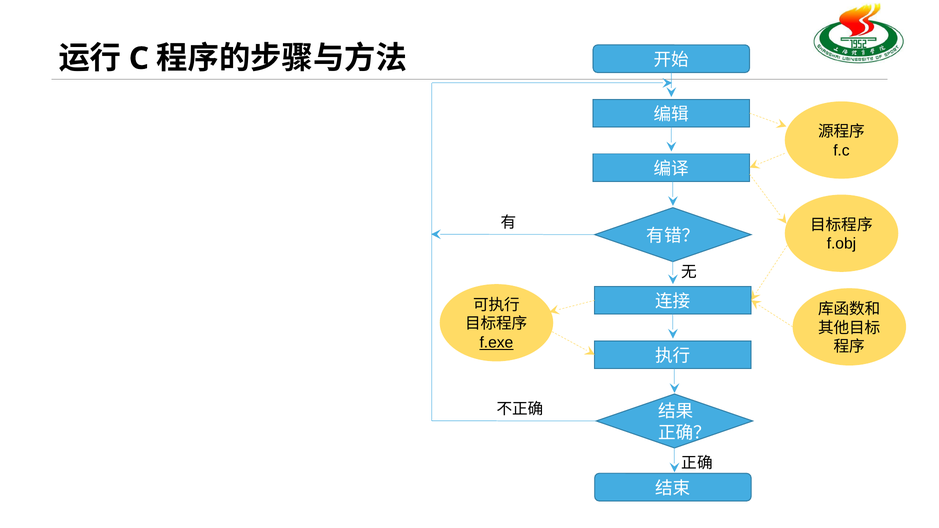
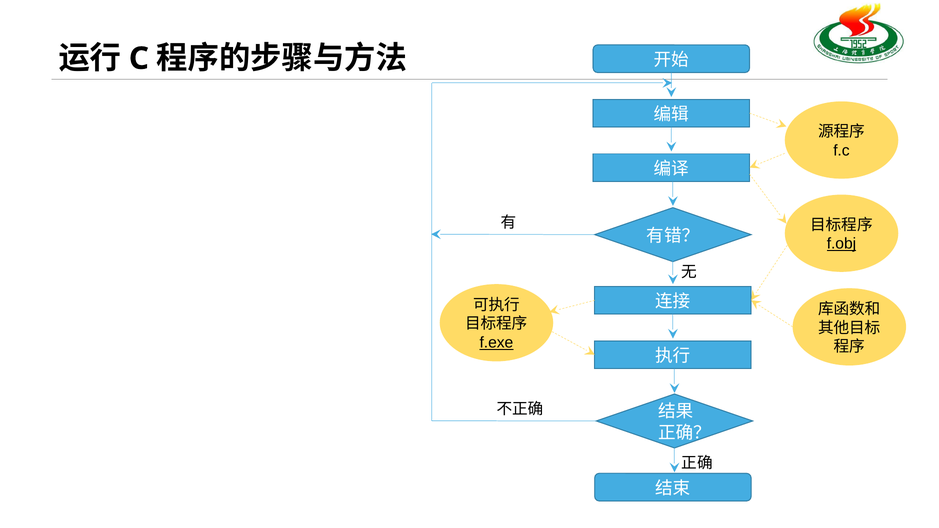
f.obj underline: none -> present (841, 244)
